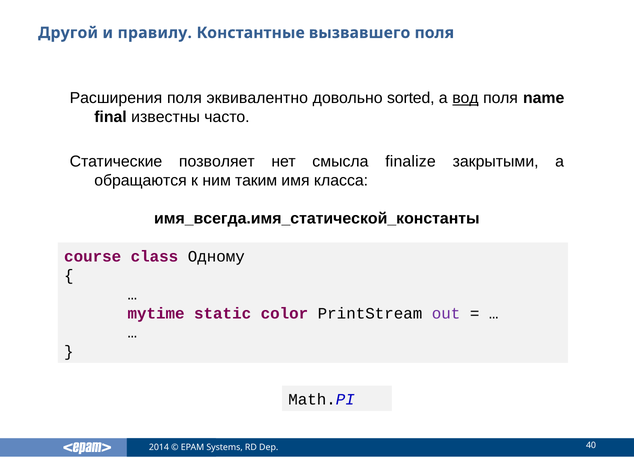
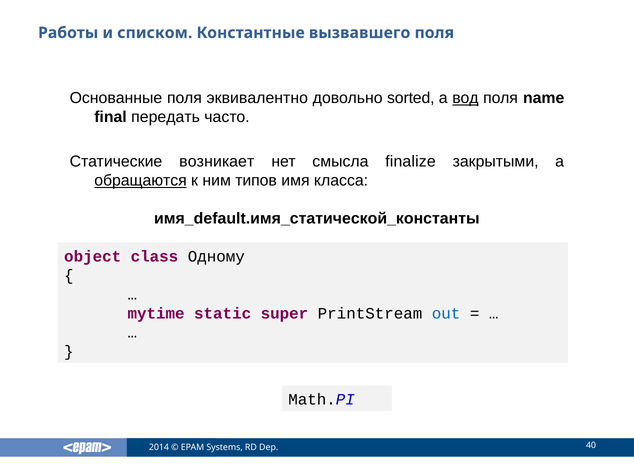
Другой: Другой -> Работы (68, 33)
правилу: правилу -> списком (155, 33)
Расширения: Расширения -> Основанные (116, 98)
известны: известны -> передать (166, 117)
позволяет: позволяет -> возникает (217, 162)
обращаются underline: none -> present (141, 181)
таким: таким -> типов (256, 181)
имя_всегда.имя_статической_константы: имя_всегда.имя_статической_константы -> имя_default.имя_статической_константы (317, 219)
course: course -> object (93, 257)
color: color -> super (284, 314)
out colour: purple -> blue (446, 314)
